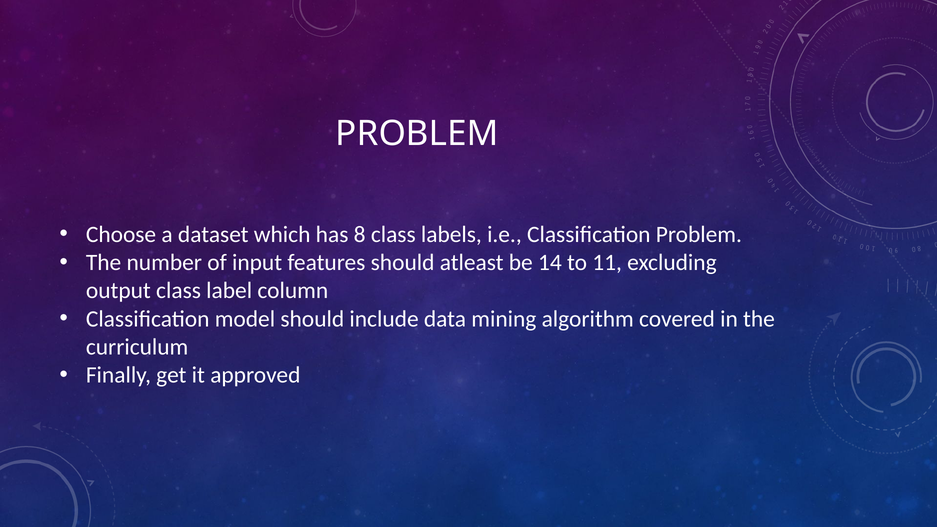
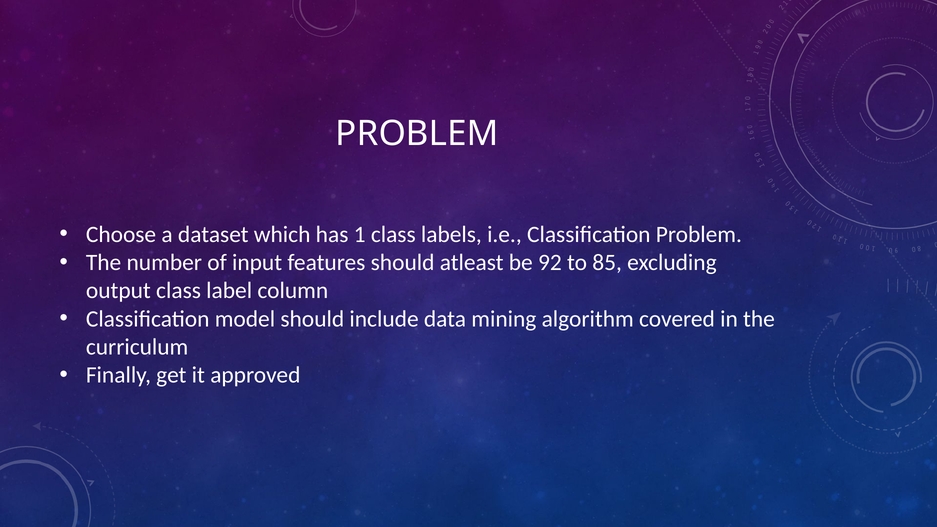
8: 8 -> 1 (360, 235)
14: 14 -> 92 (550, 263)
11: 11 -> 85 (607, 263)
